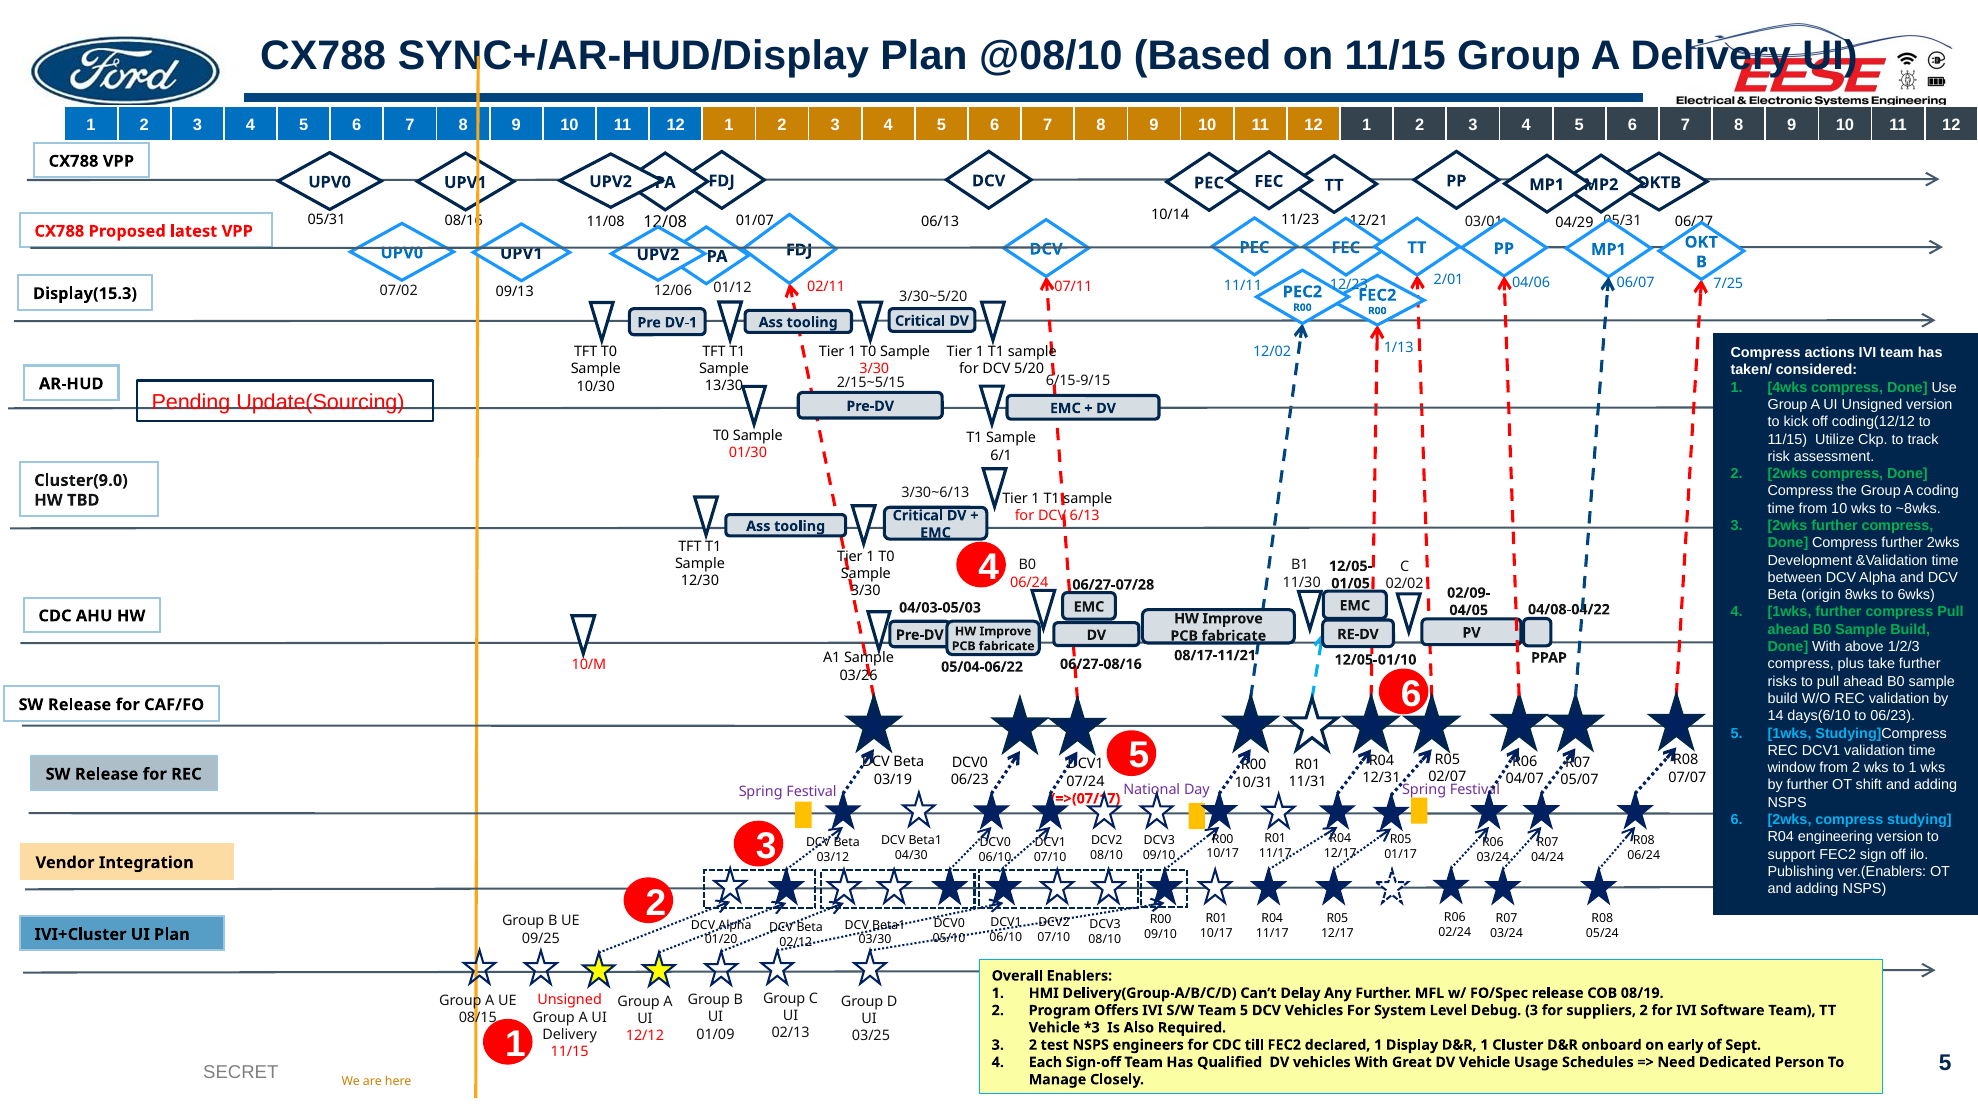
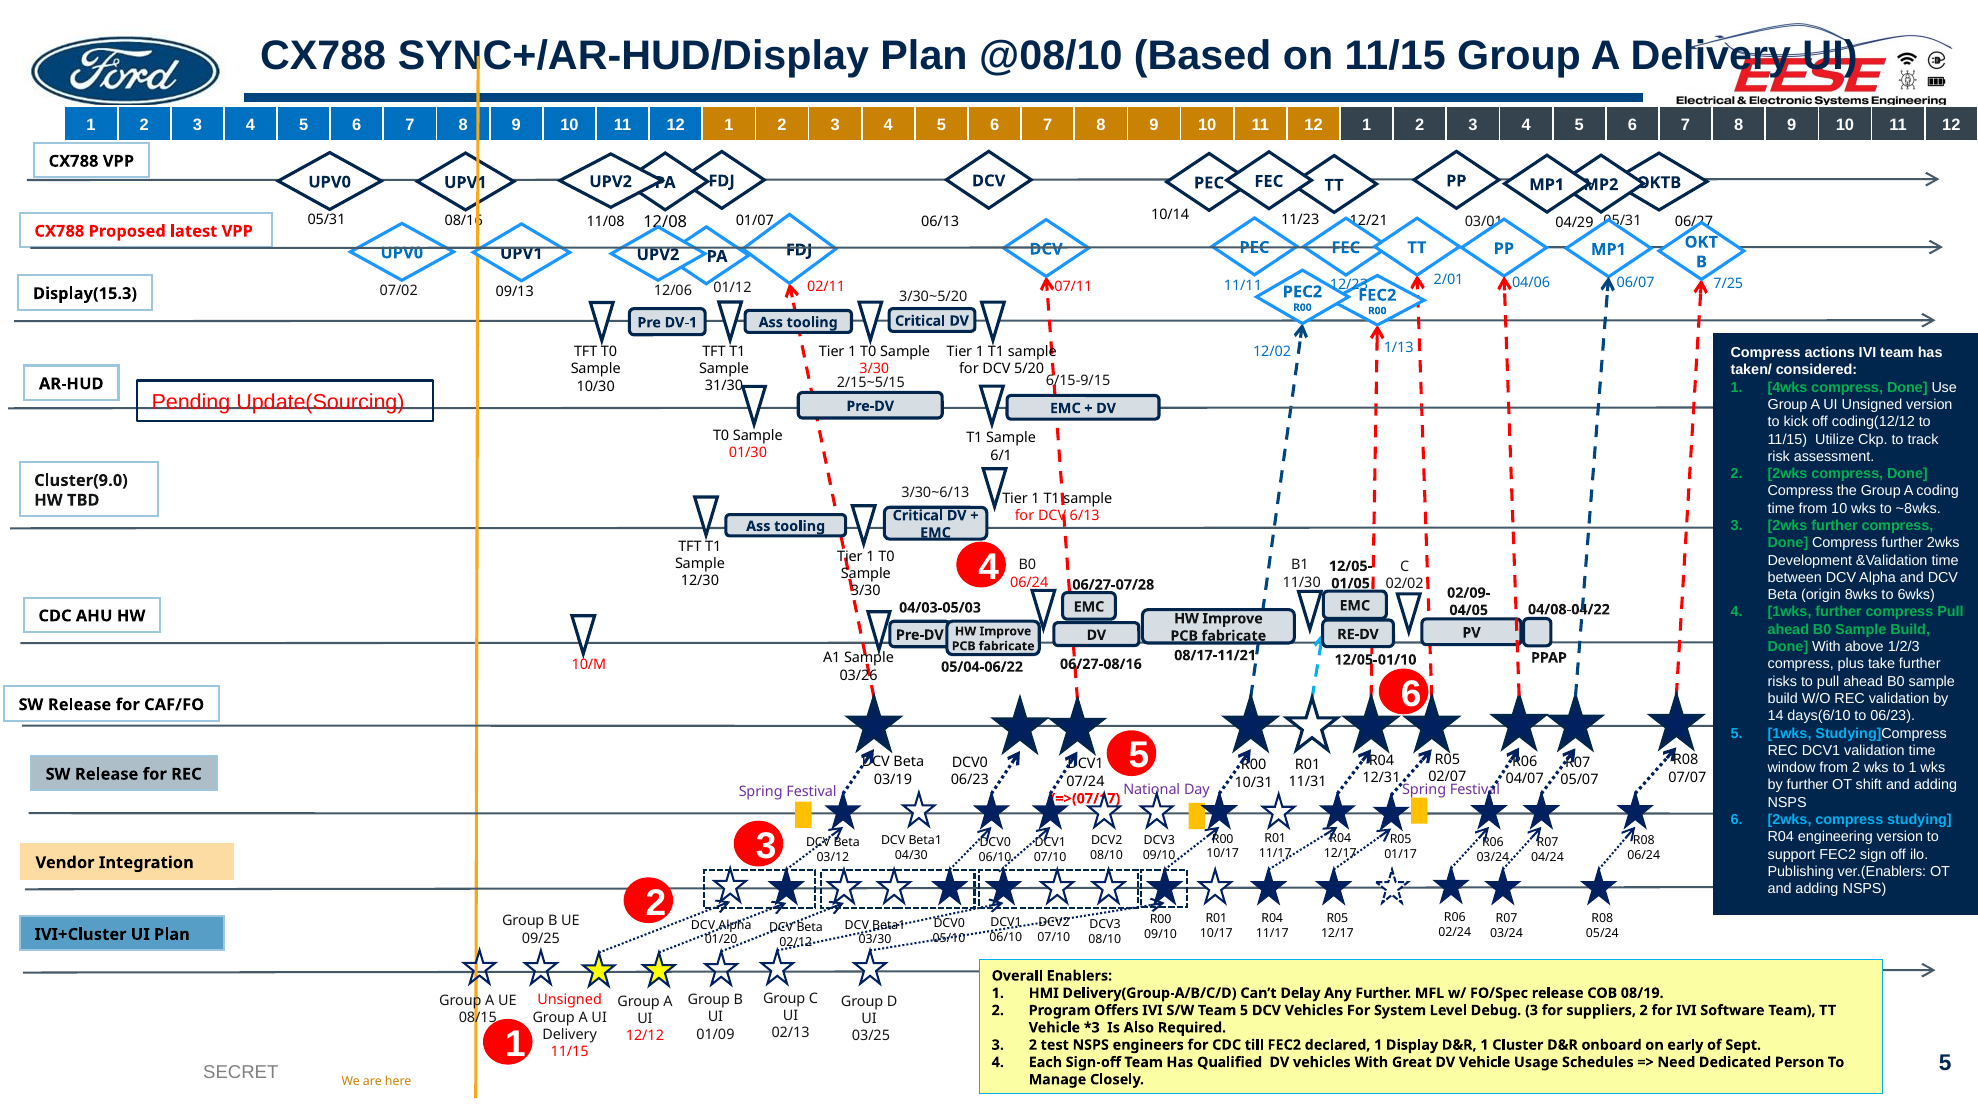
13/30: 13/30 -> 31/30 (724, 386)
